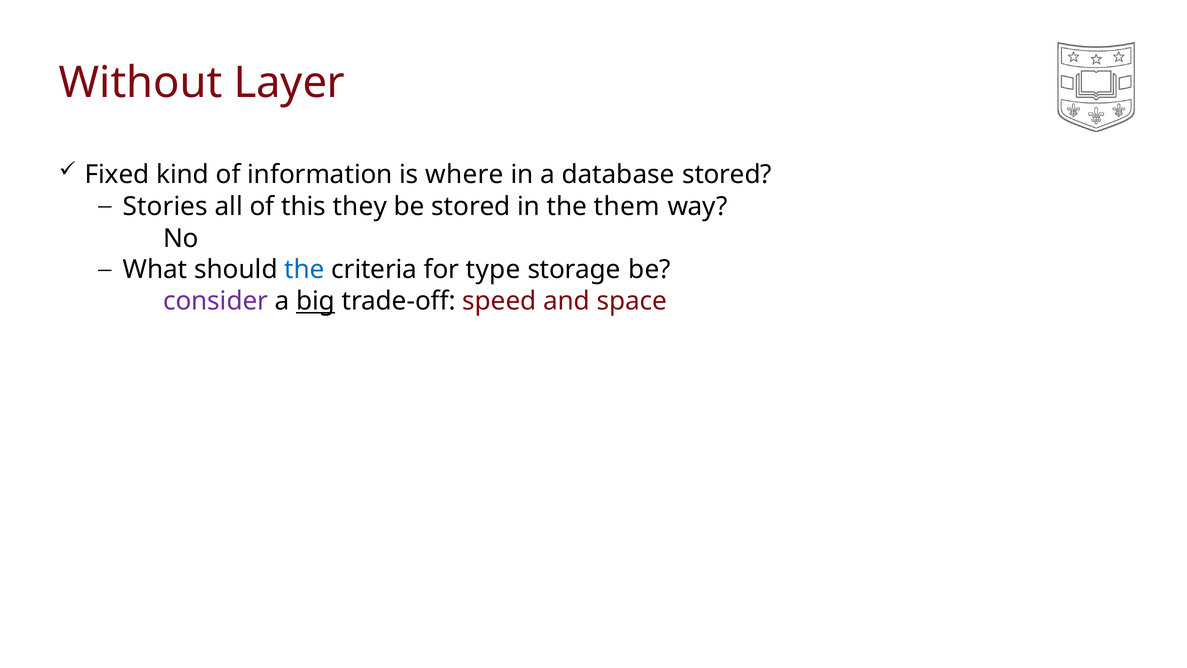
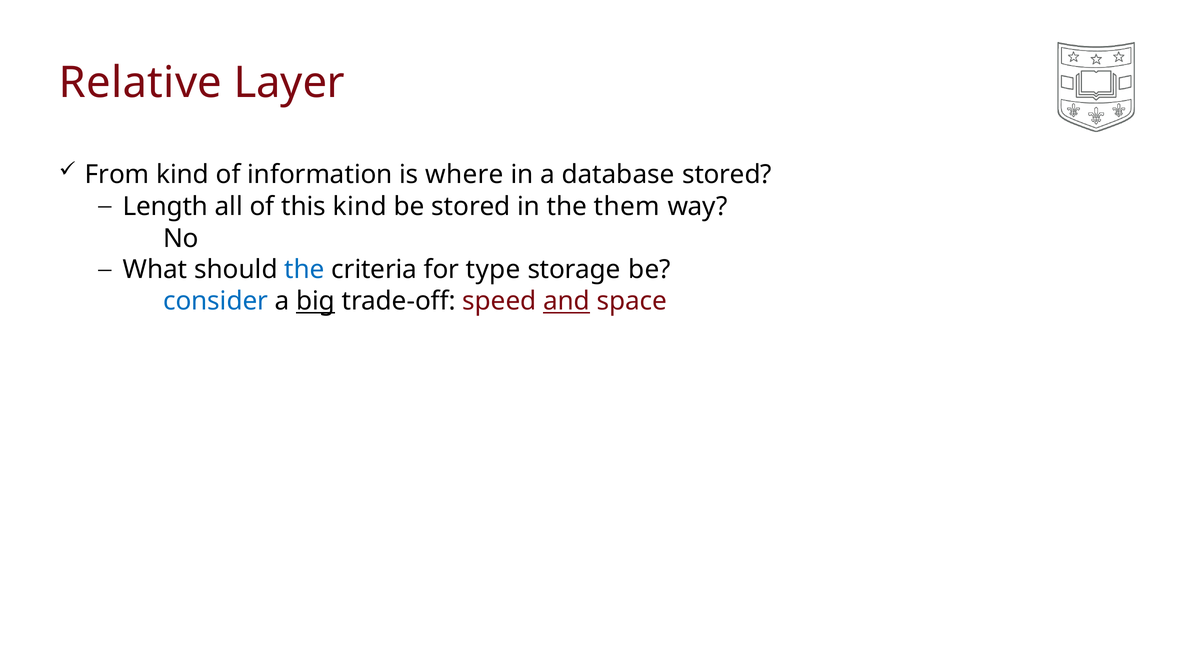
Without: Without -> Relative (141, 83)
Fixed: Fixed -> From (117, 174)
Stories: Stories -> Length (165, 206)
this they: they -> kind (360, 206)
consider colour: purple -> blue (216, 301)
and underline: none -> present (567, 301)
